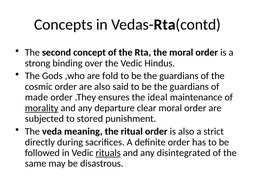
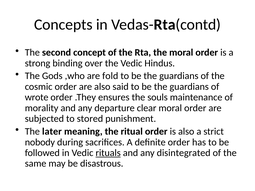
made: made -> wrote (37, 97)
ideal: ideal -> souls (158, 97)
morality underline: present -> none (42, 108)
veda: veda -> later (52, 132)
directly: directly -> nobody (40, 142)
